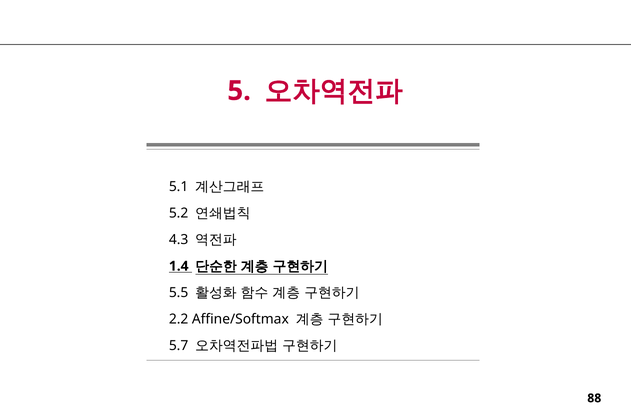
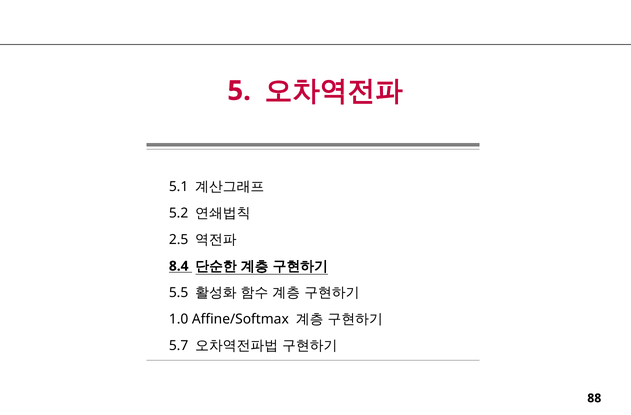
4.3: 4.3 -> 2.5 (179, 239)
1.4: 1.4 -> 8.4 (179, 266)
2.2: 2.2 -> 1.0 (179, 319)
